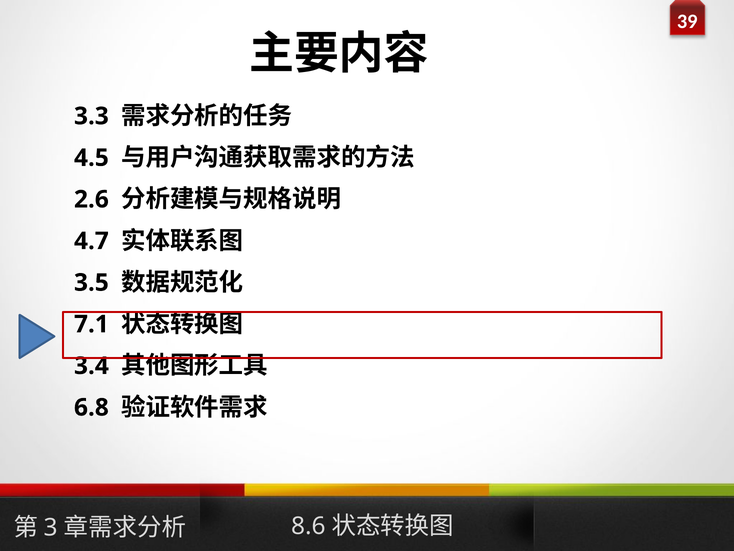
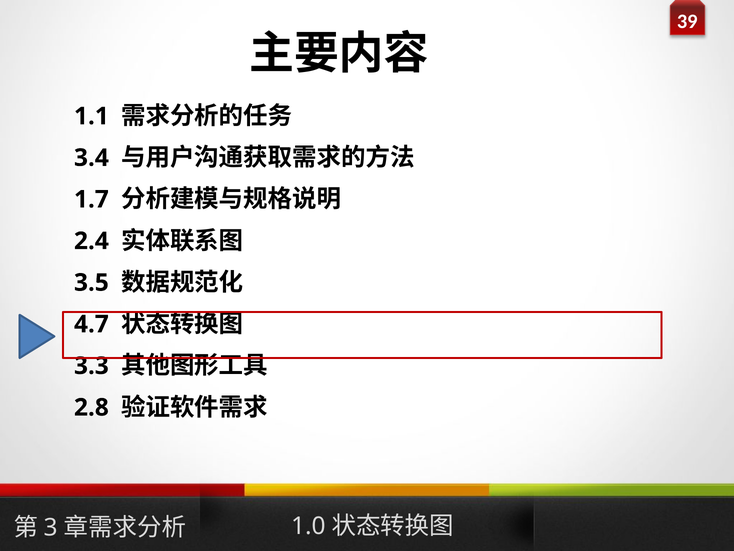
3.3: 3.3 -> 1.1 (91, 116)
4.5: 4.5 -> 3.4 (91, 158)
2.6: 2.6 -> 1.7 (91, 199)
4.7: 4.7 -> 2.4 (91, 241)
7.1: 7.1 -> 4.7 (91, 324)
3.4: 3.4 -> 3.3 (91, 366)
6.8: 6.8 -> 2.8 (91, 407)
8.6: 8.6 -> 1.0 (308, 526)
